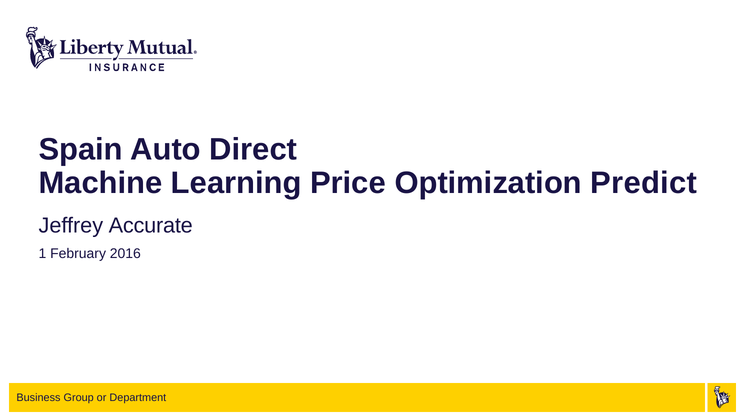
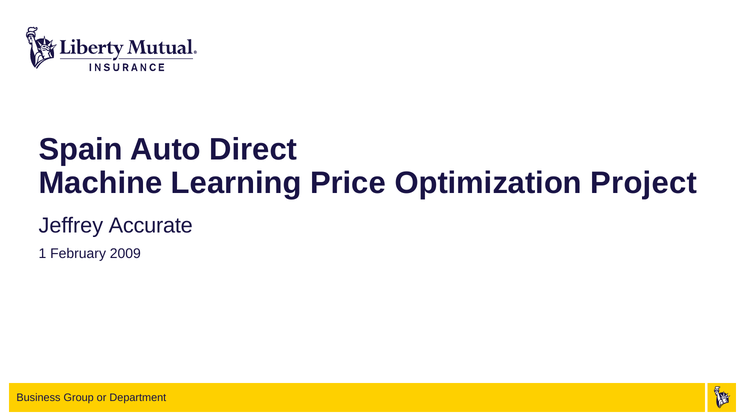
Predict: Predict -> Project (644, 183)
2016: 2016 -> 2009 (125, 253)
